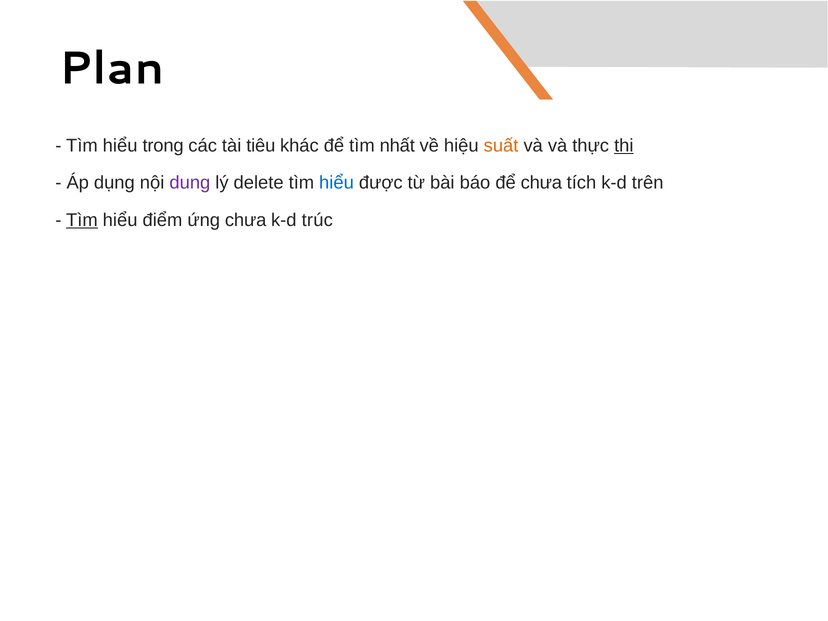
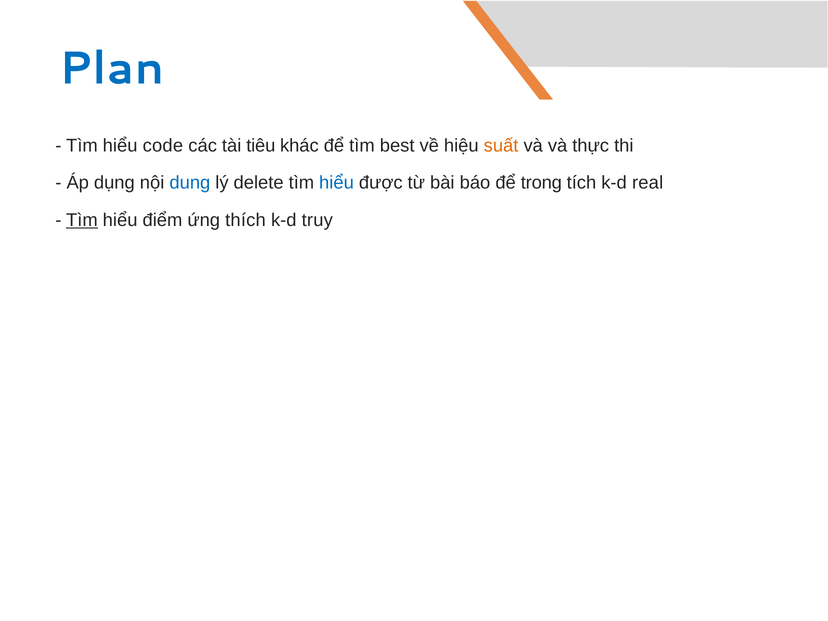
Plan colour: black -> blue (112, 68)
trong: trong -> code (163, 145)
nhất: nhất -> best (397, 145)
thi underline: present -> none (624, 145)
dung colour: purple -> blue (190, 183)
để chưa: chưa -> trong (541, 183)
trên: trên -> real (648, 183)
ứng chưa: chưa -> thích (245, 220)
trúc: trúc -> truy (317, 220)
